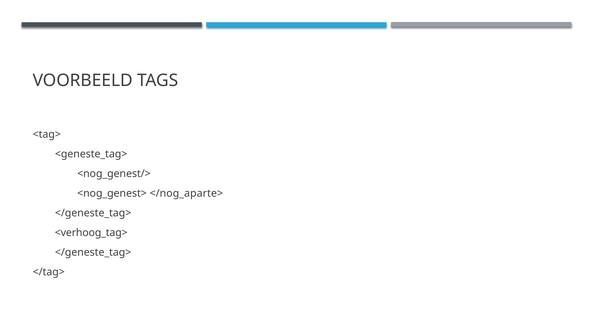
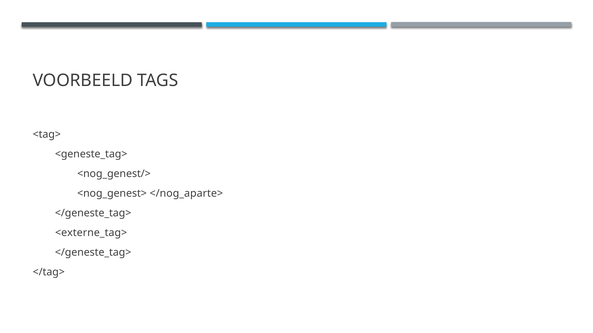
<verhoog_tag>: <verhoog_tag> -> <externe_tag> (91, 233)
